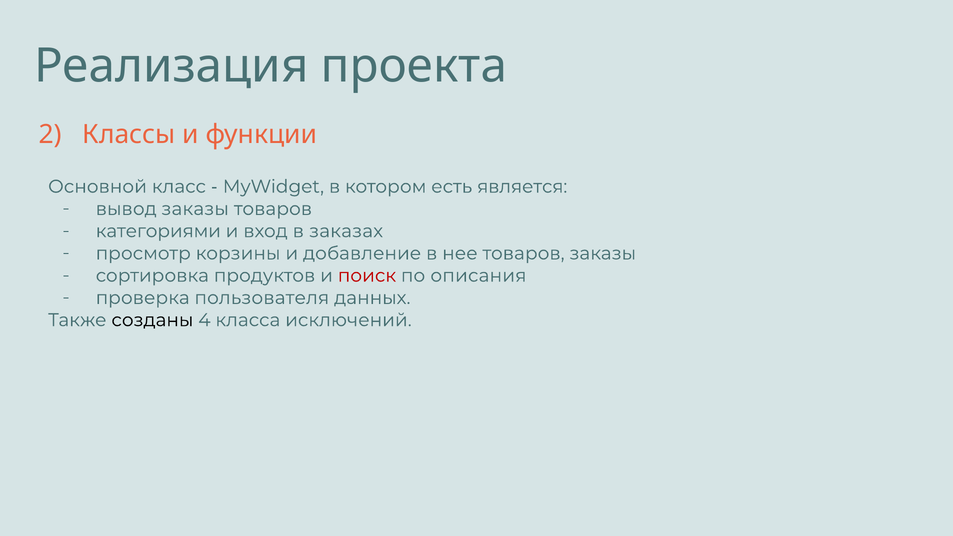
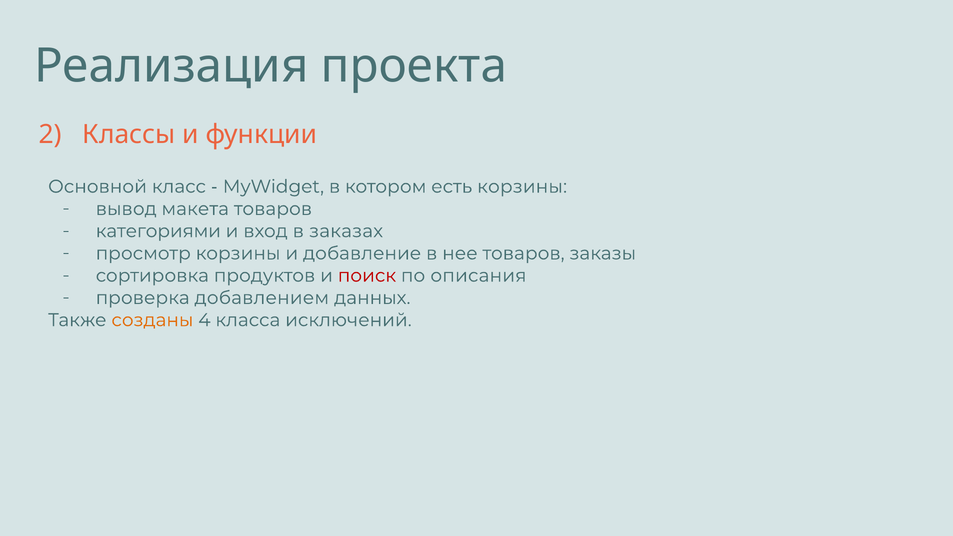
есть является: является -> корзины (522, 187)
вывод заказы: заказы -> макета (195, 209)
пользователя: пользователя -> добавлением (262, 298)
созданы colour: black -> orange (152, 320)
